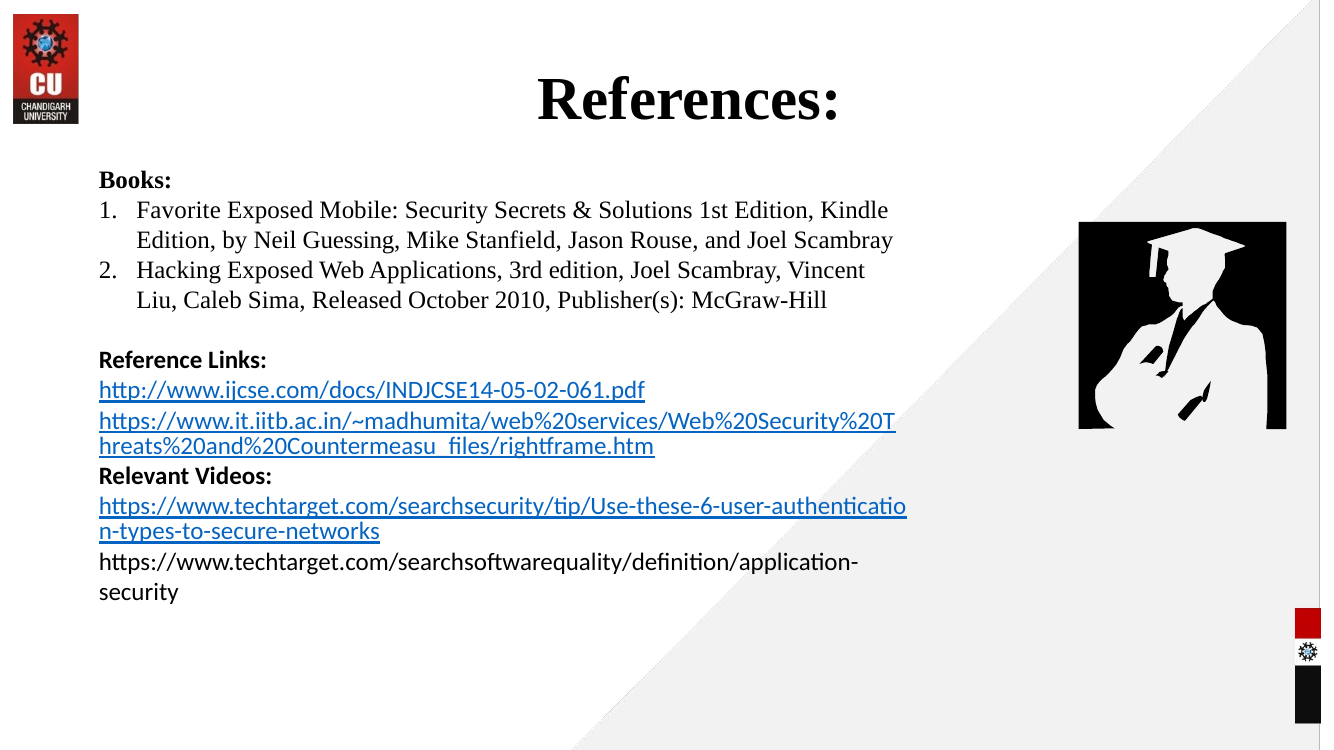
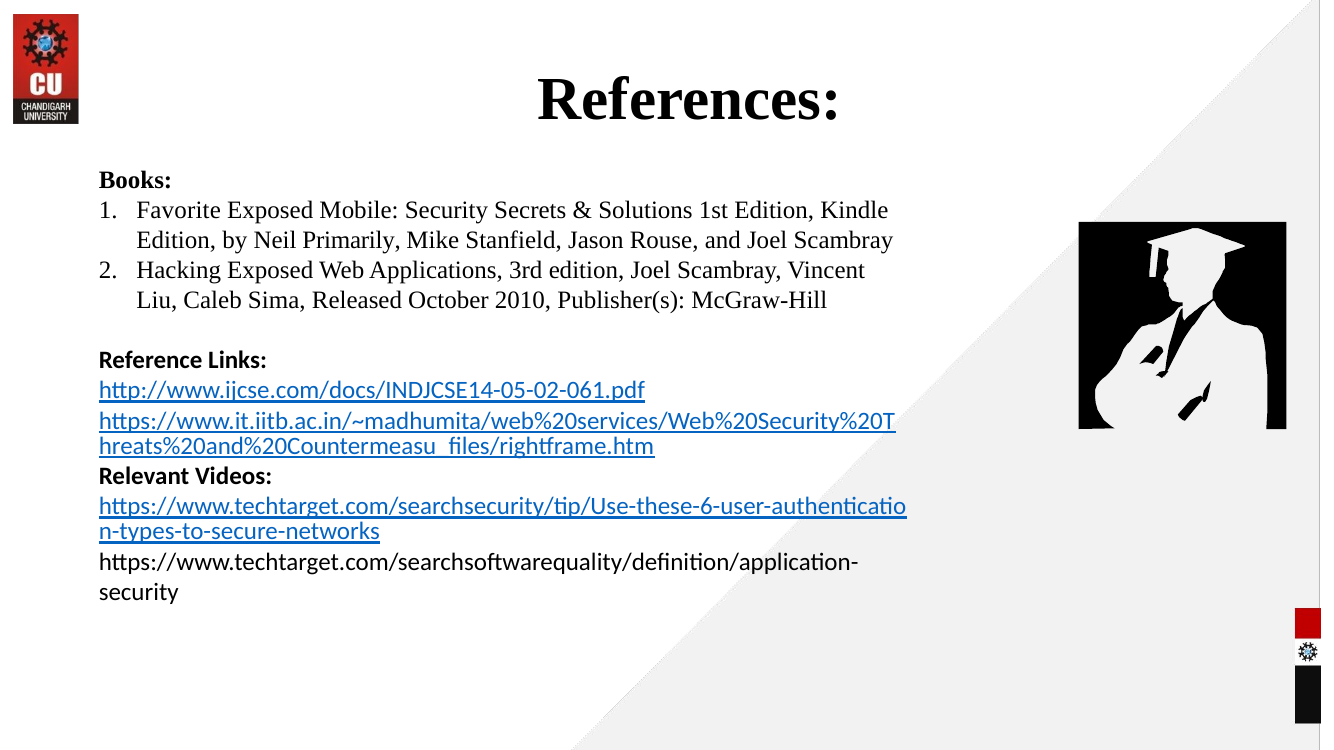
Guessing: Guessing -> Primarily (352, 241)
